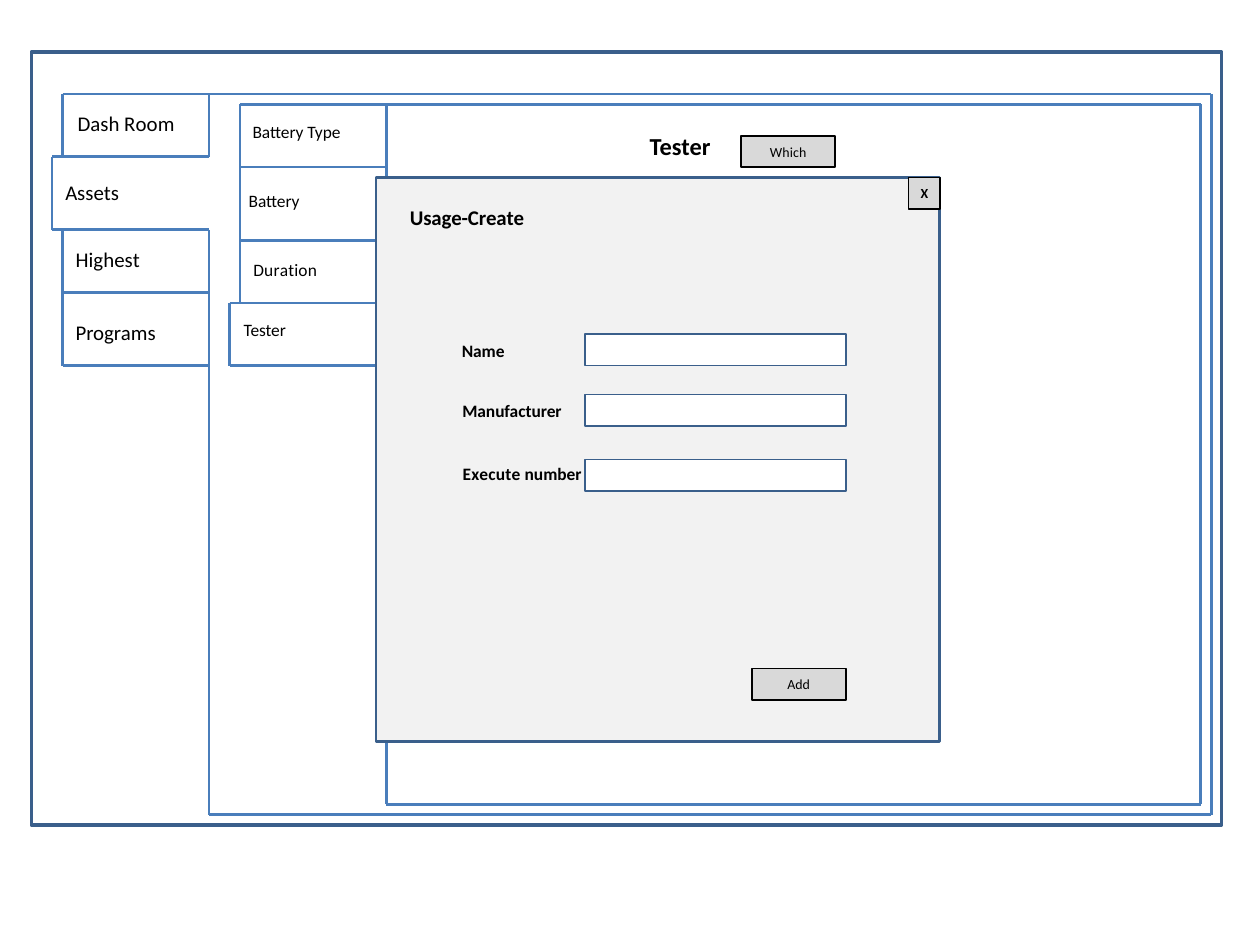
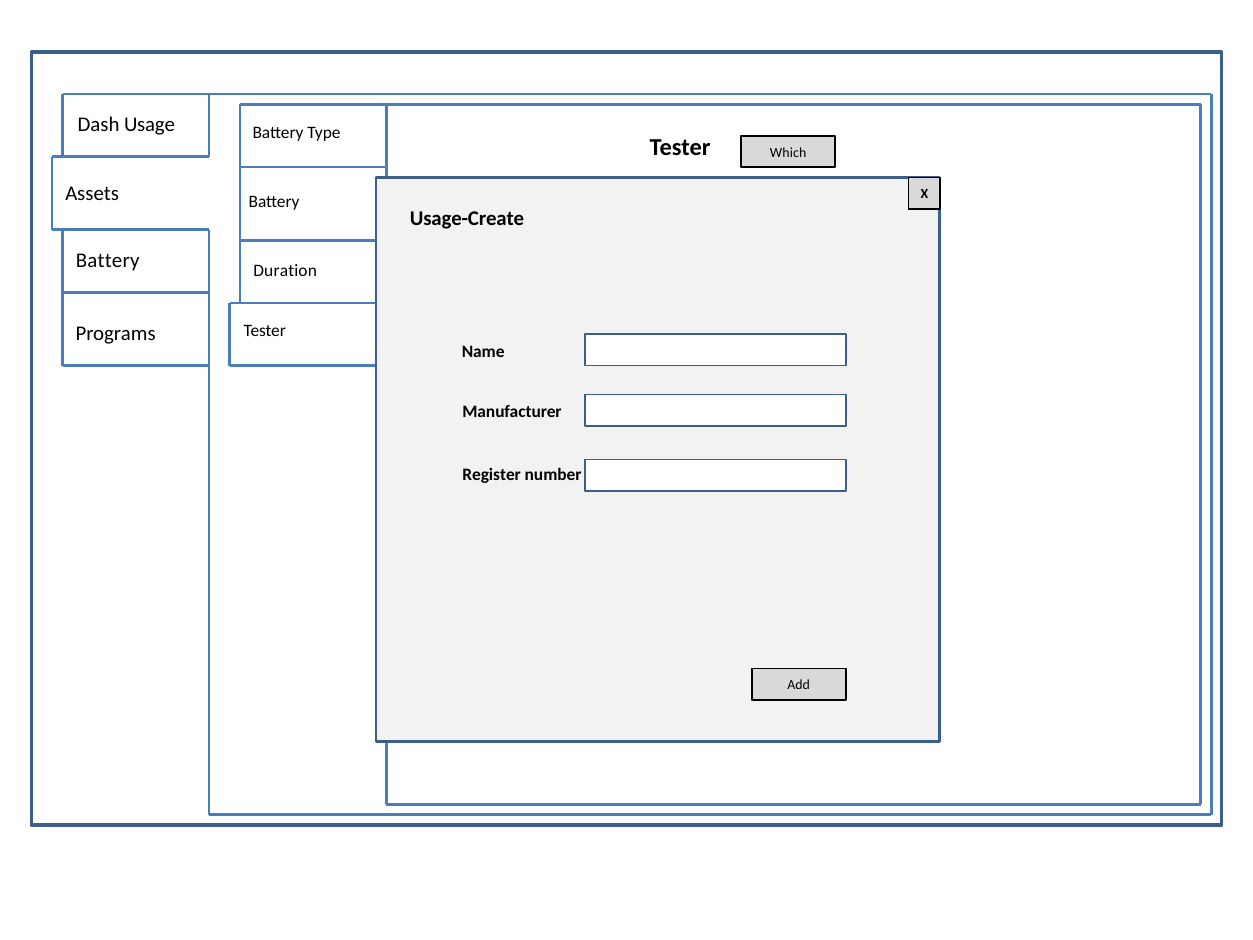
Room: Room -> Usage (149, 125)
Highest: Highest -> Battery (108, 260)
Execute: Execute -> Register (492, 475)
